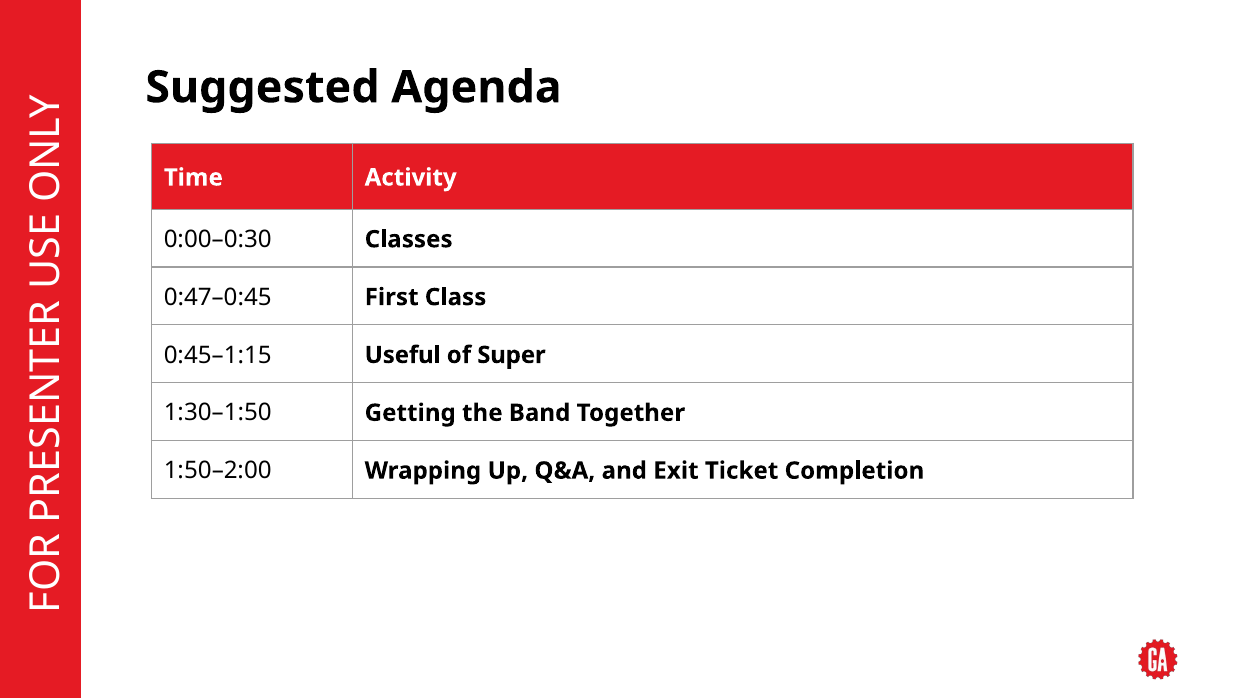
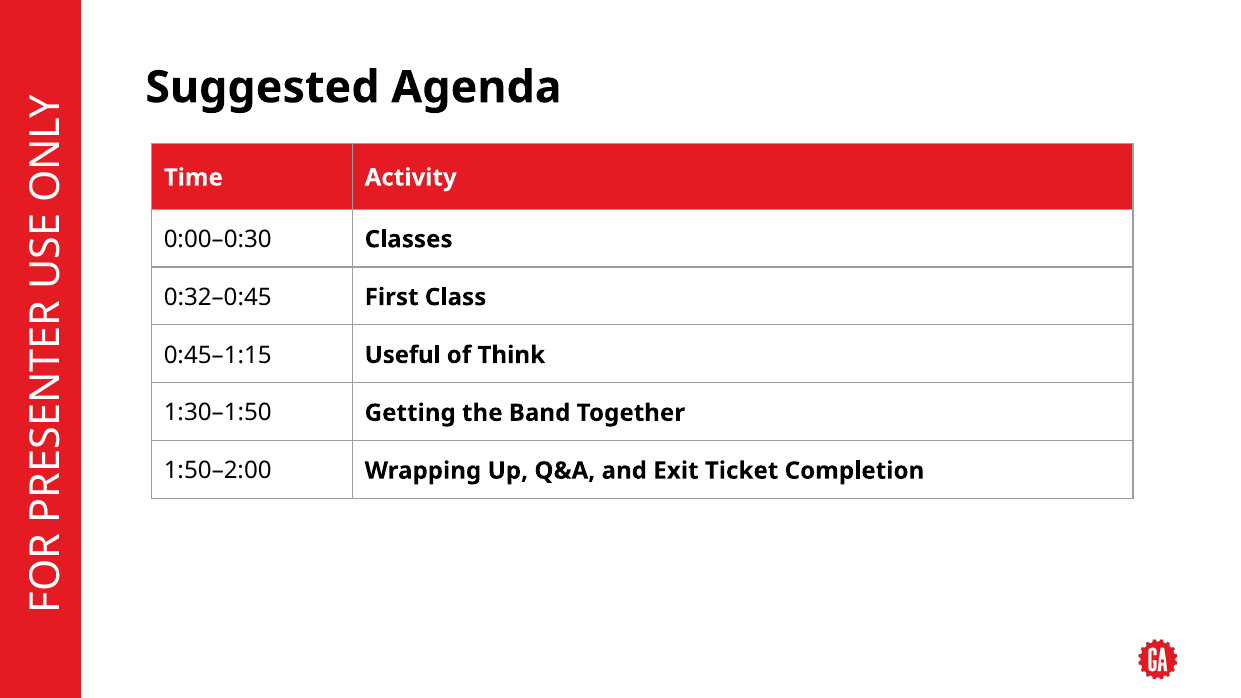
0:47–0:45: 0:47–0:45 -> 0:32–0:45 (218, 297)
Super: Super -> Think (511, 355)
